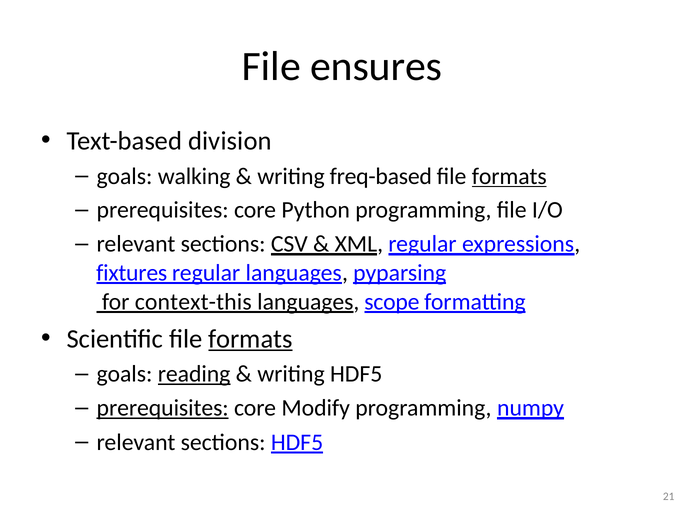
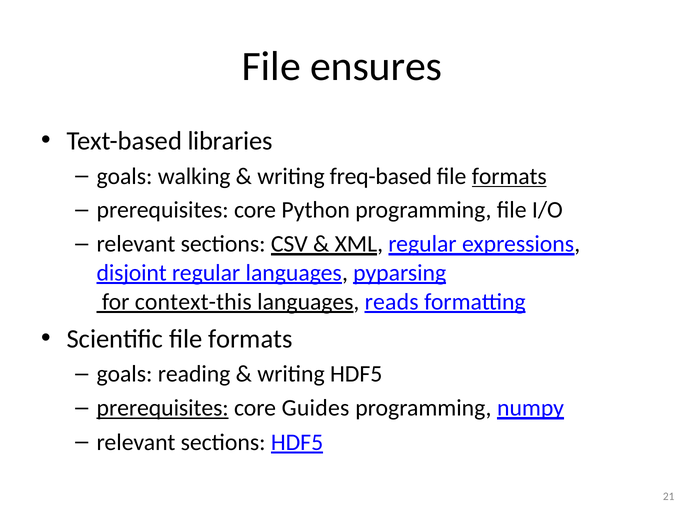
division: division -> libraries (230, 141)
fixtures: fixtures -> disjoint (132, 273)
scope: scope -> reads (392, 302)
formats underline: present -> none (250, 339)
reading underline: present -> none (194, 374)
Modify: Modify -> Guides (316, 408)
